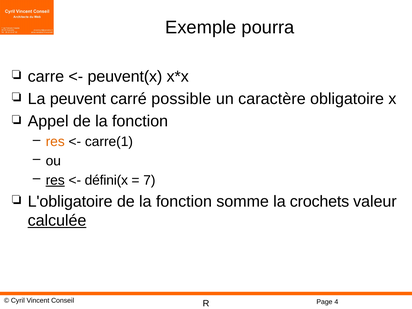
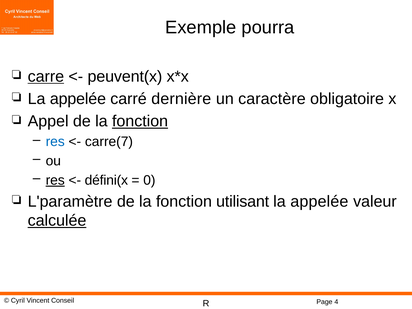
carre underline: none -> present (46, 76)
peuvent: peuvent -> appelée (78, 99)
possible: possible -> dernière (181, 99)
fonction underline: none -> present (140, 121)
res colour: orange -> blue (55, 142)
carre(1: carre(1 -> carre(7 (109, 142)
7: 7 -> 0 (149, 180)
L'obligatoire: L'obligatoire -> L'paramètre (70, 201)
somme: somme -> utilisant (243, 201)
crochets: crochets -> appelée (319, 201)
